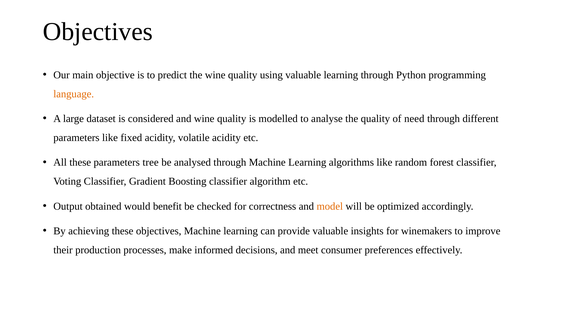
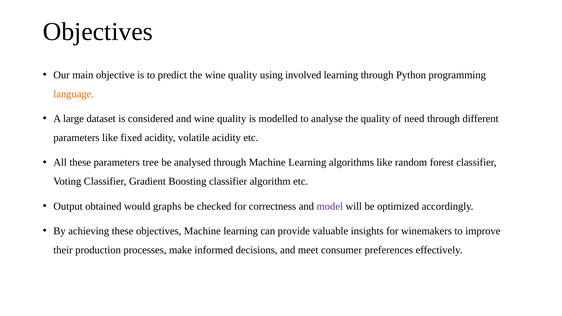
using valuable: valuable -> involved (303, 75)
benefit: benefit -> graphs (167, 206)
model colour: orange -> purple (330, 206)
